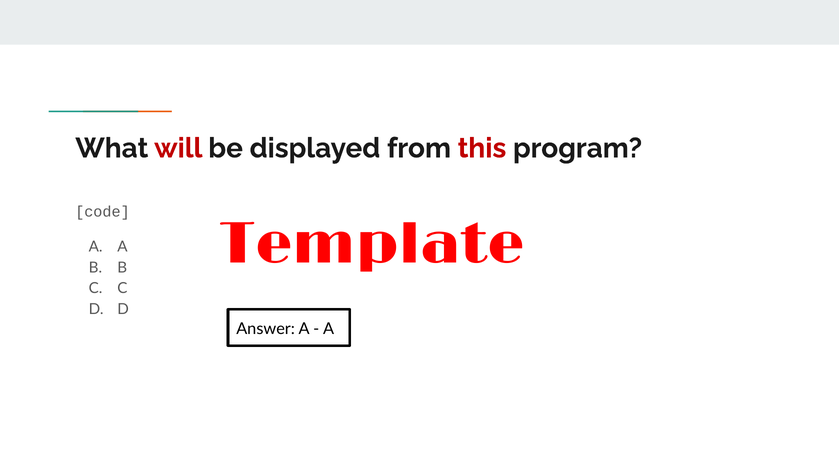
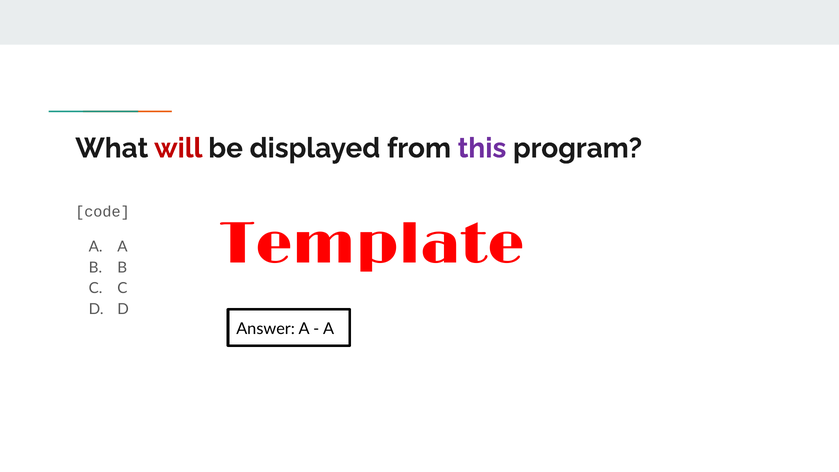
this colour: red -> purple (482, 148)
